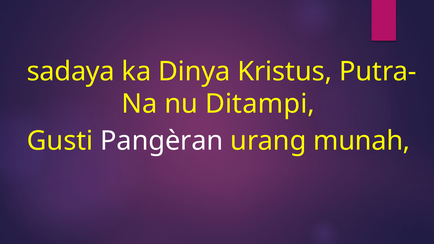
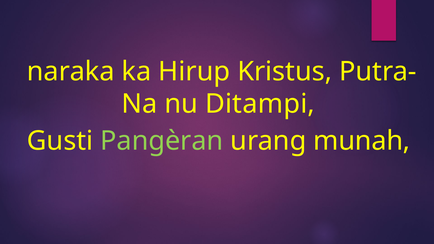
sadaya: sadaya -> naraka (71, 71)
Dinya: Dinya -> Hirup (194, 71)
Pangèran colour: white -> light green (162, 141)
